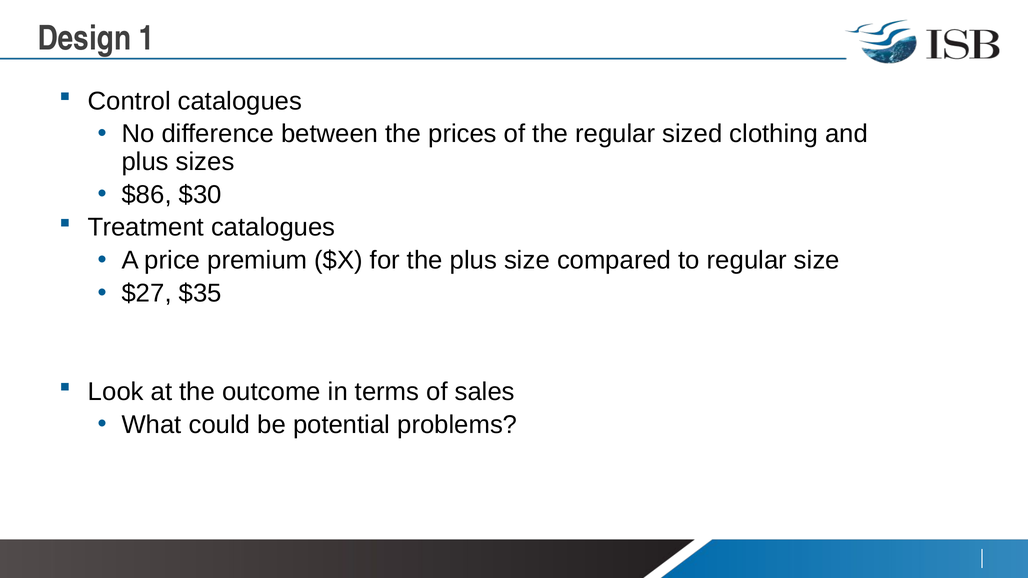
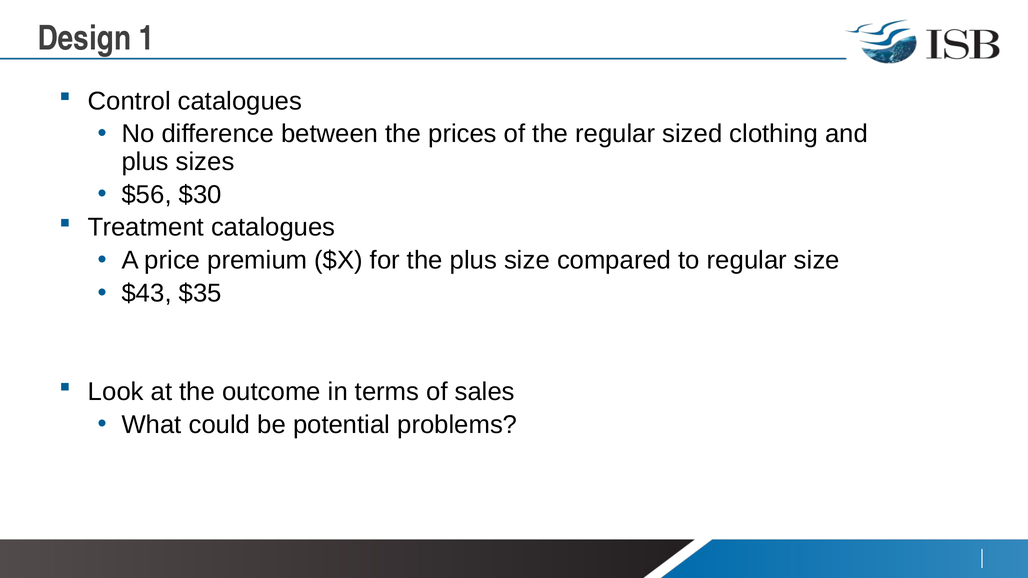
$86: $86 -> $56 (147, 195)
$27: $27 -> $43 (147, 293)
